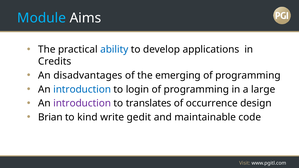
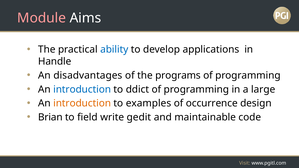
Module colour: light blue -> pink (42, 18)
Credits: Credits -> Handle (55, 61)
emerging: emerging -> programs (178, 75)
login: login -> ddict (137, 89)
introduction colour: purple -> orange (82, 103)
translates: translates -> examples (149, 103)
kind: kind -> field (87, 117)
